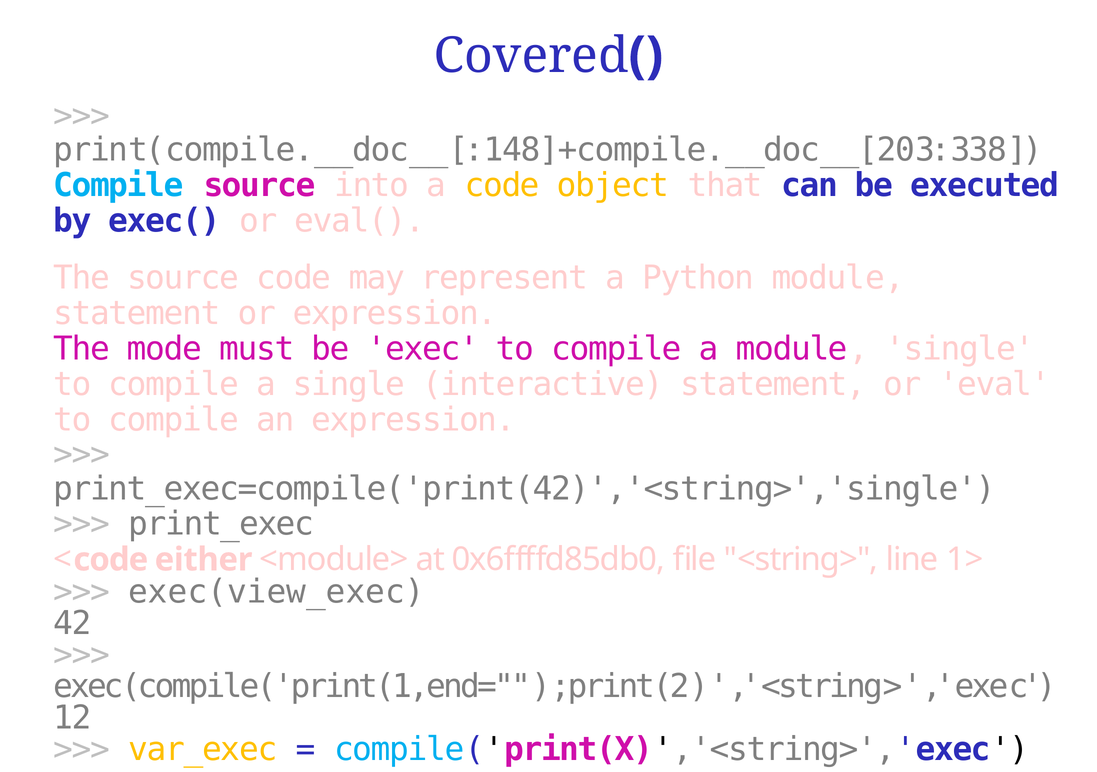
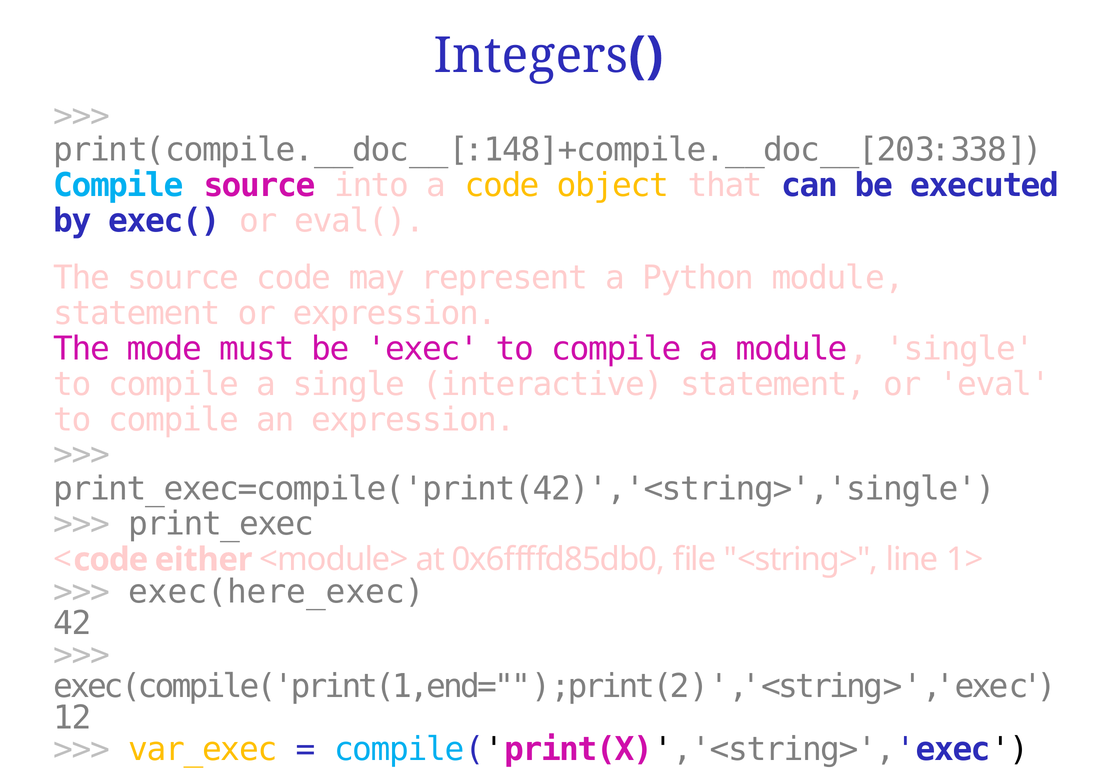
Covered: Covered -> Integers (531, 56)
exec(view_exec: exec(view_exec -> exec(here_exec (277, 592)
